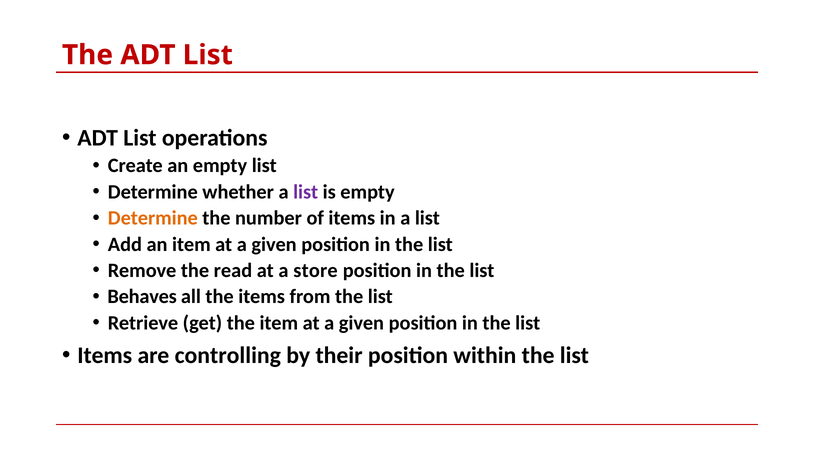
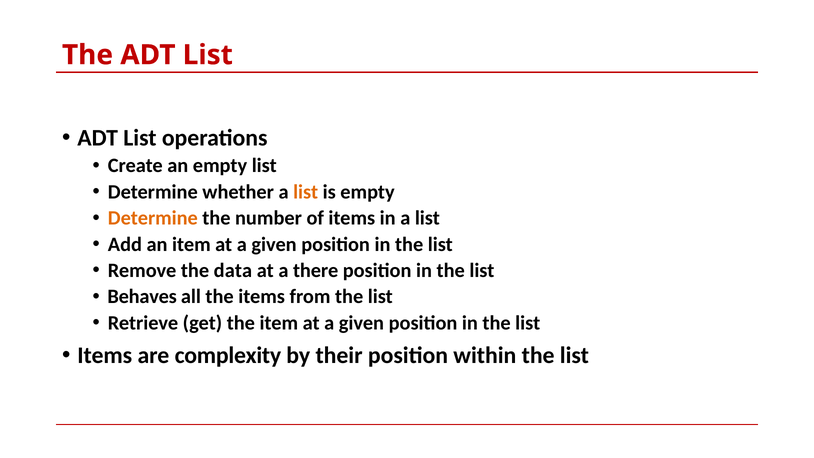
list colour: purple -> orange (306, 192)
read: read -> data (233, 270)
store: store -> there (316, 270)
controlling: controlling -> complexity (228, 355)
